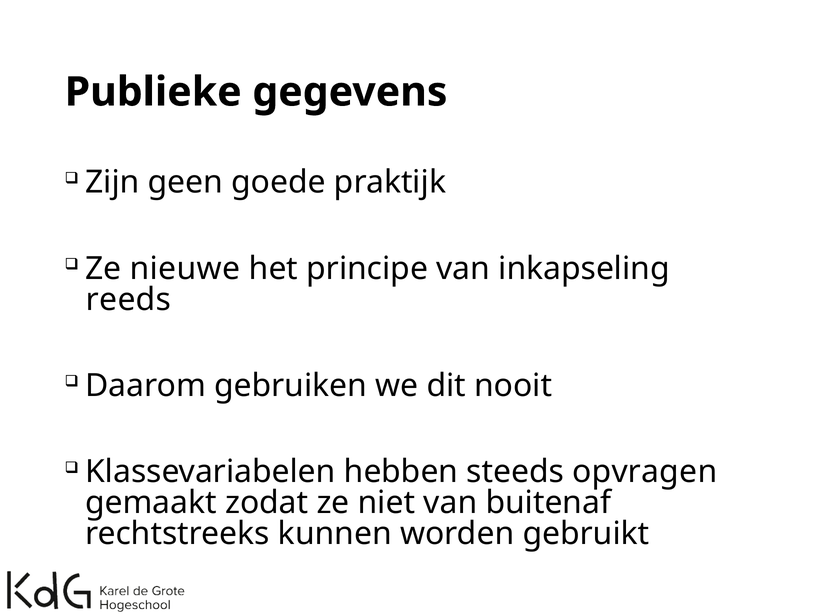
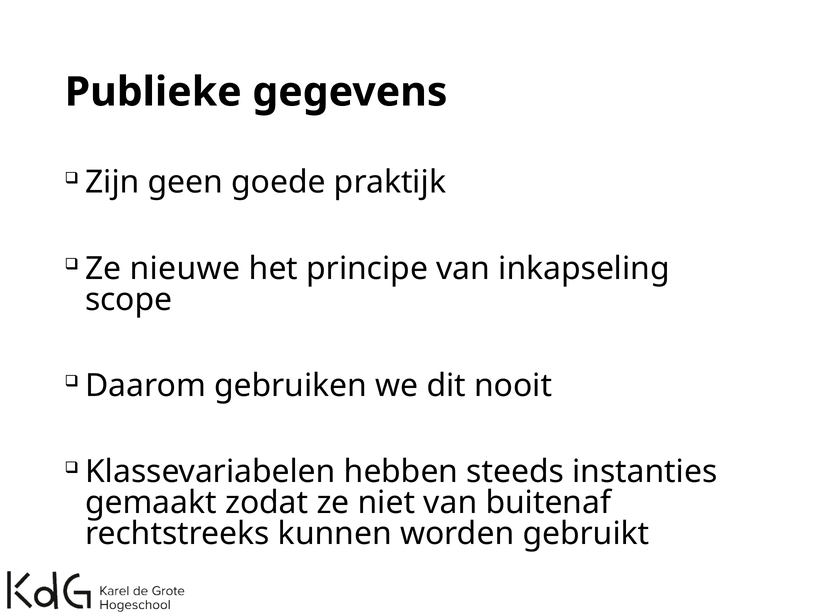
reeds: reeds -> scope (129, 299)
opvragen: opvragen -> instanties (645, 472)
